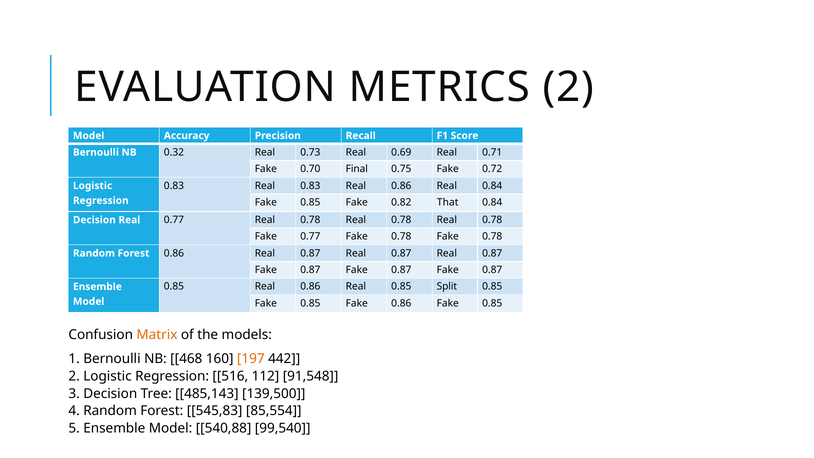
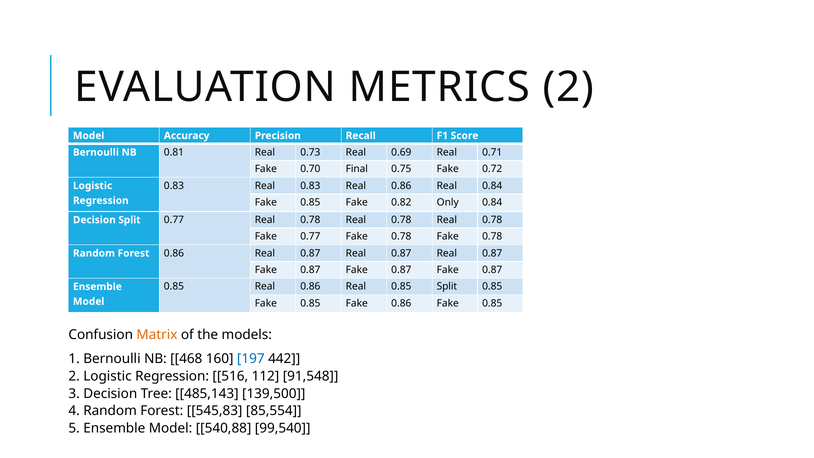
0.32: 0.32 -> 0.81 (174, 152)
That: That -> Only (448, 202)
Decision Real: Real -> Split (129, 220)
197 colour: orange -> blue (251, 359)
